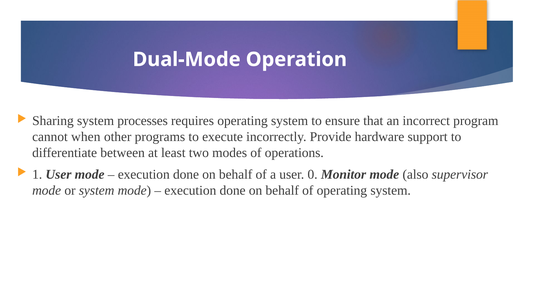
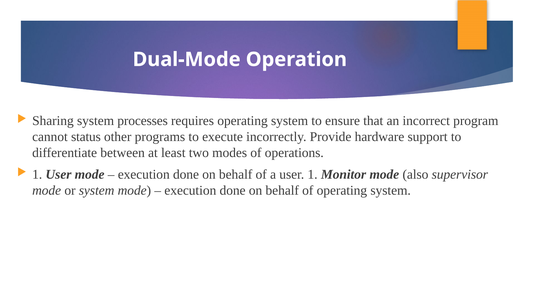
when: when -> status (86, 137)
user 0: 0 -> 1 (313, 175)
